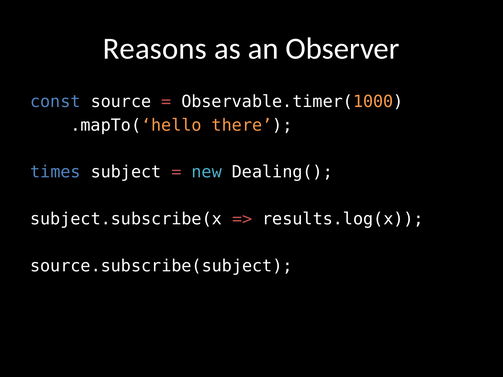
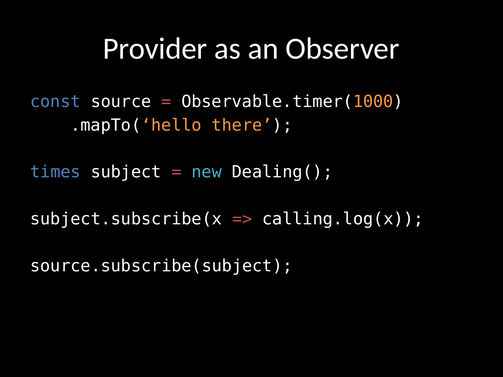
Reasons: Reasons -> Provider (155, 49)
results.log(x: results.log(x -> calling.log(x (343, 219)
